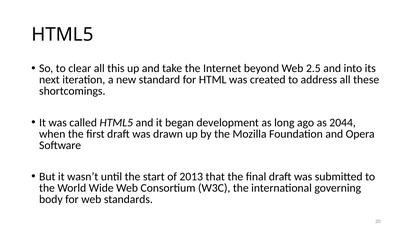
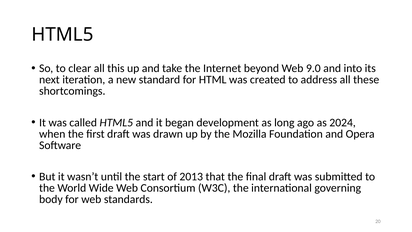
2.5: 2.5 -> 9.0 (313, 68)
2044: 2044 -> 2024 (343, 122)
